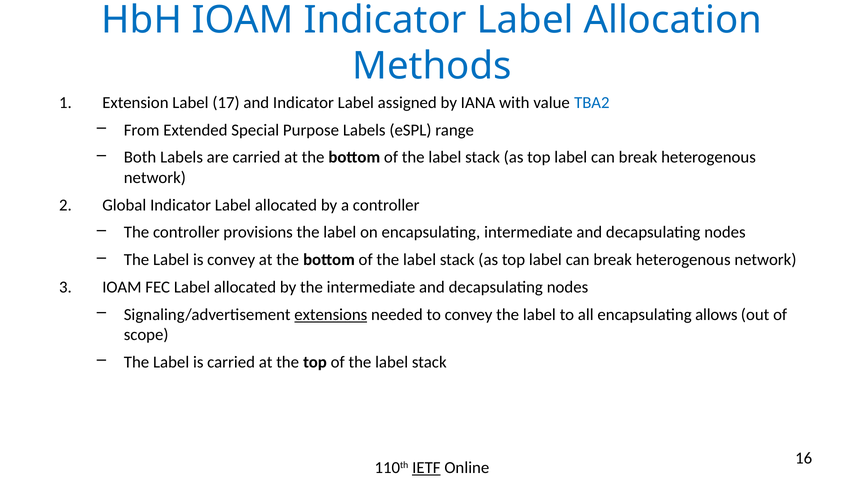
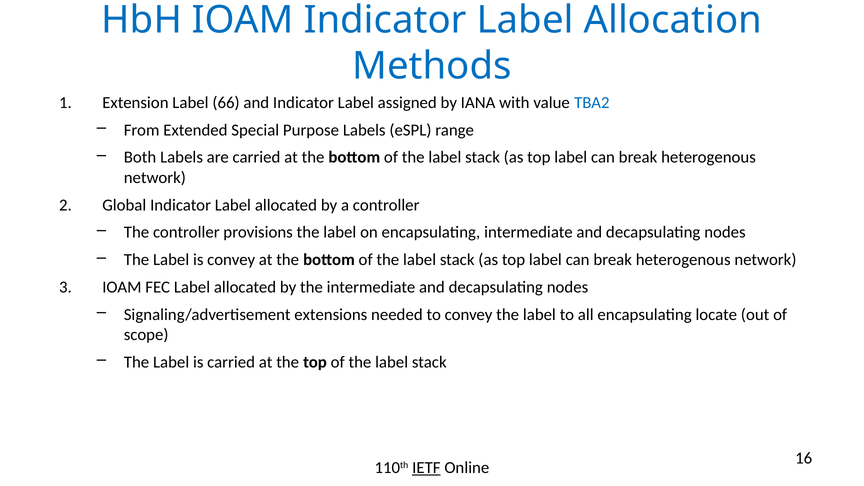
17: 17 -> 66 (226, 103)
extensions underline: present -> none (331, 315)
allows: allows -> locate (716, 315)
